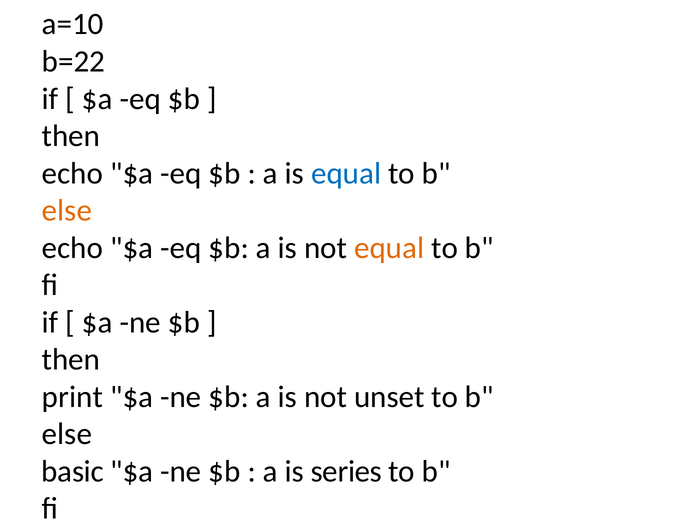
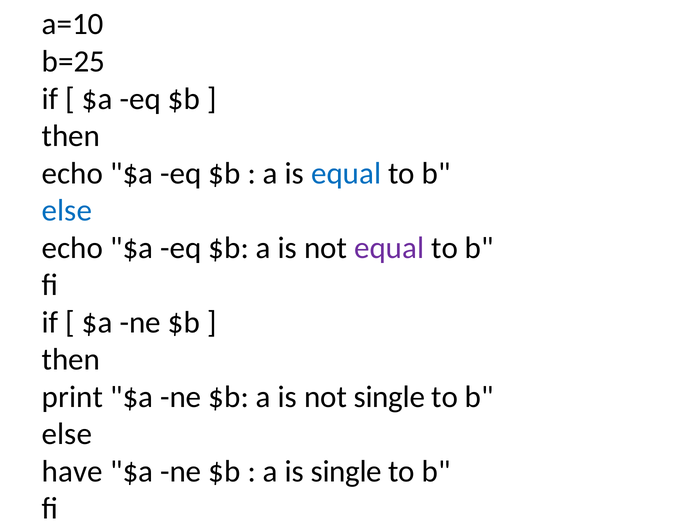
b=22: b=22 -> b=25 (73, 62)
else colour: orange -> blue (67, 211)
equal colour: orange -> purple (389, 248)
not unset: unset -> single (389, 397)
basic: basic -> have (72, 472)
is series: series -> single (346, 472)
